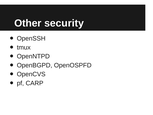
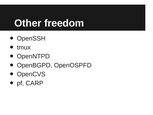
security: security -> freedom (64, 23)
